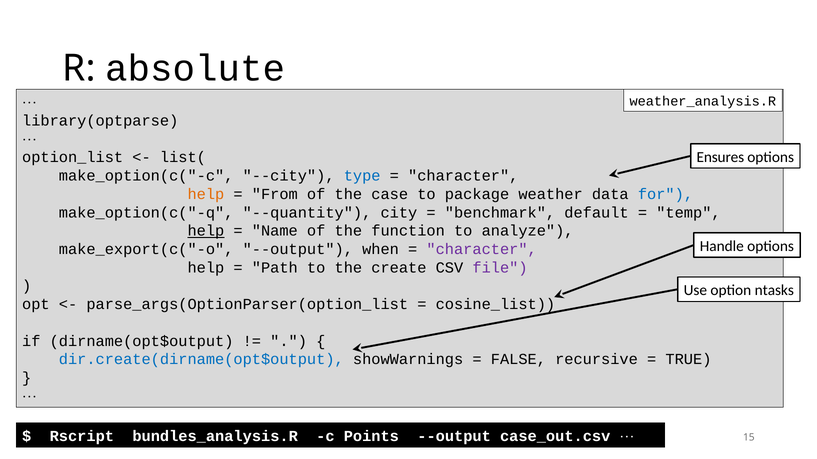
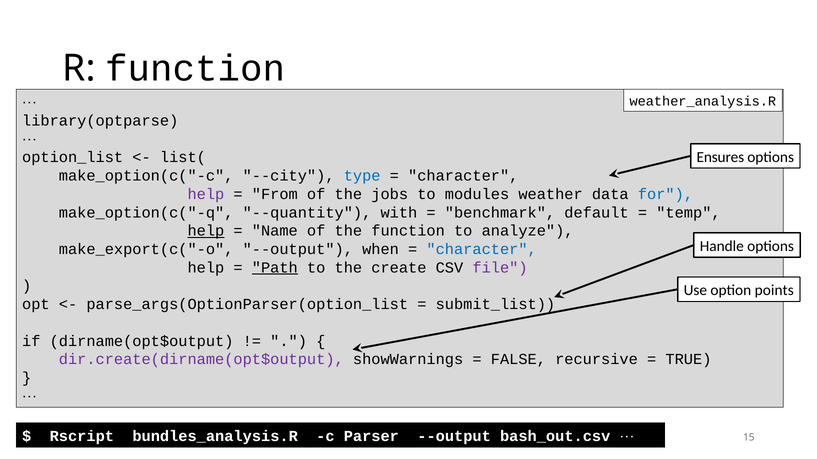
absolute: absolute -> function (195, 69)
help colour: orange -> purple (206, 194)
case: case -> jobs (390, 194)
package: package -> modules (477, 194)
city: city -> with (399, 213)
character colour: purple -> blue (482, 250)
Path underline: none -> present (275, 268)
ntasks: ntasks -> points (774, 291)
cosine_list: cosine_list -> submit_list (495, 305)
dir.create(dirname(opt$output colour: blue -> purple (201, 360)
Points: Points -> Parser (371, 437)
case_out.csv: case_out.csv -> bash_out.csv (555, 437)
